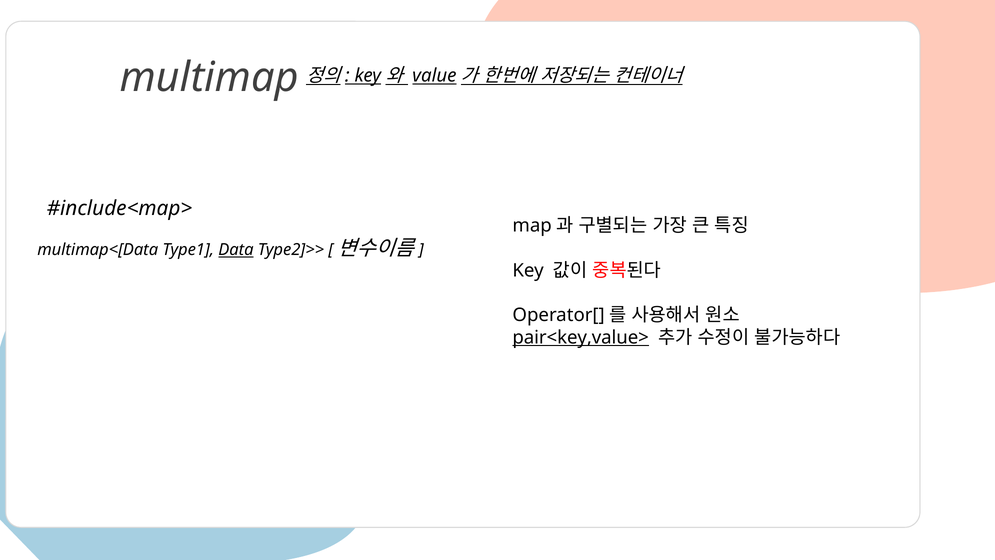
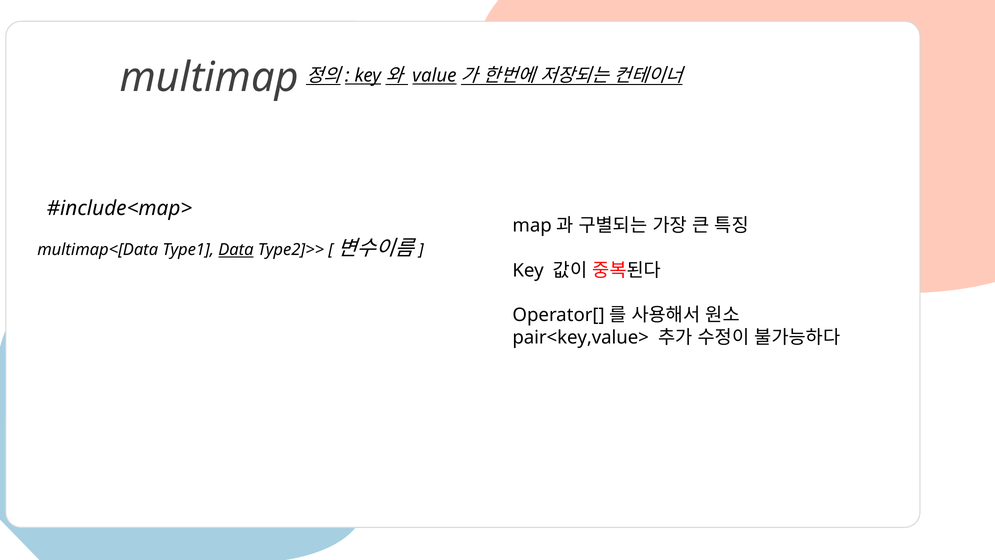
pair<key,value> underline: present -> none (581, 337)
